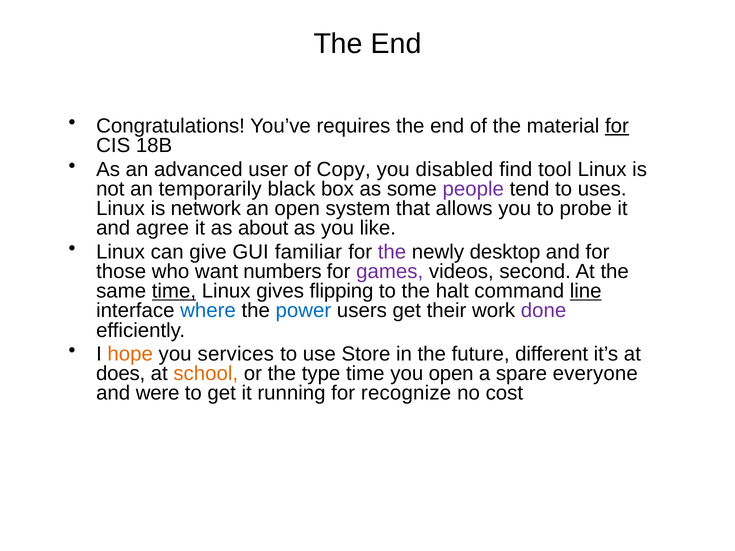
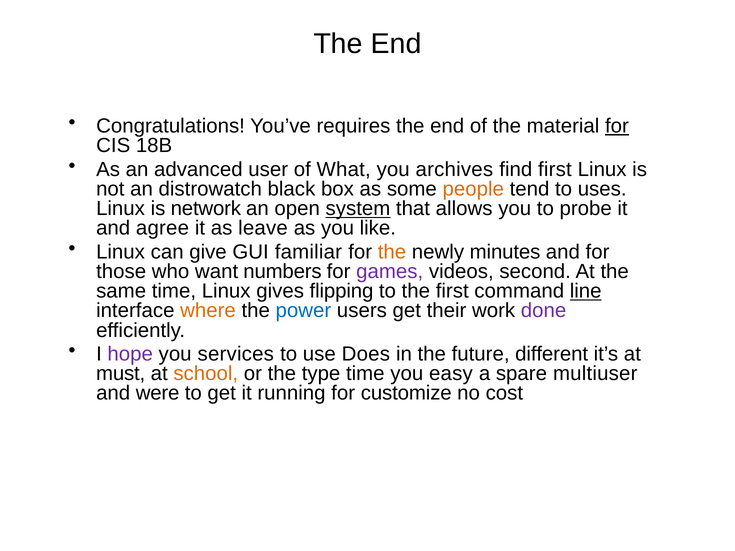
Copy: Copy -> What (344, 169)
disabled: disabled -> archives (454, 169)
find tool: tool -> first (555, 169)
temporarily: temporarily -> distrowatch (210, 189)
people colour: purple -> orange (473, 189)
system underline: none -> present (358, 209)
about: about -> leave (263, 228)
the colour: purple -> orange (392, 252)
desktop: desktop -> minutes (505, 252)
time underline: present -> none (174, 291)
the halt: halt -> first (452, 291)
where colour: blue -> orange (208, 311)
hope colour: orange -> purple (130, 354)
Store: Store -> Does (366, 354)
does: does -> must (121, 374)
you open: open -> easy (451, 374)
everyone: everyone -> multiuser (595, 374)
recognize: recognize -> customize (406, 393)
